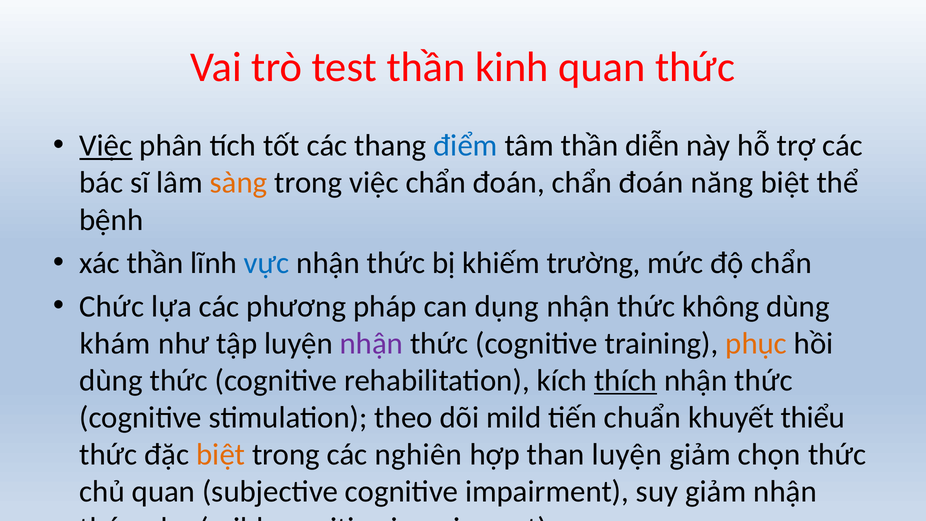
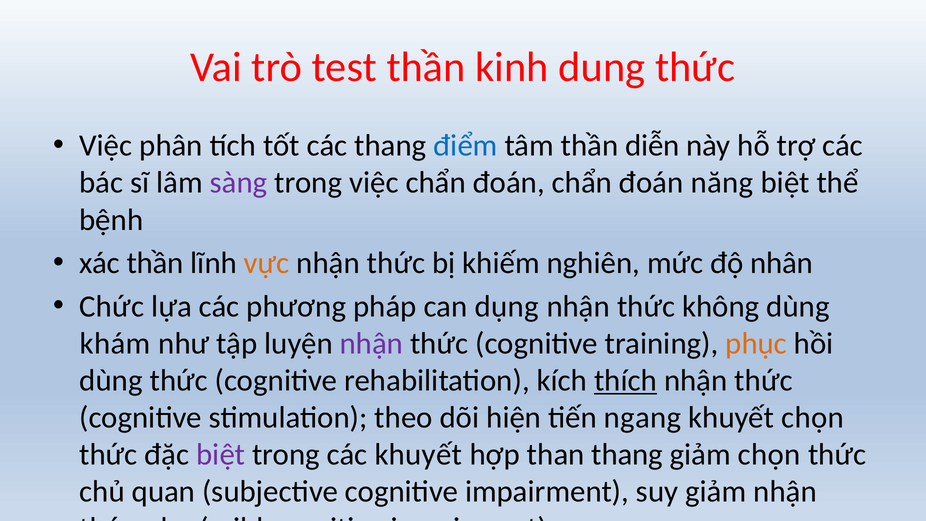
kinh quan: quan -> dung (602, 67)
Việc underline: present -> none (106, 146)
sàng colour: orange -> purple (239, 183)
vực colour: blue -> orange (267, 263)
trường: trường -> nghiên (593, 263)
độ chẩn: chẩn -> nhân (782, 263)
dõi mild: mild -> hiện (514, 417)
chuẩn: chuẩn -> ngang (643, 417)
khuyết thiểu: thiểu -> chọn (813, 417)
biệt colour: orange -> purple (221, 454)
các nghiên: nghiên -> khuyết (418, 454)
than luyện: luyện -> thang (627, 454)
